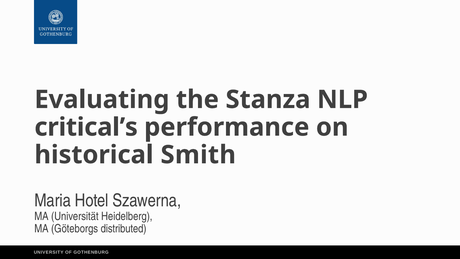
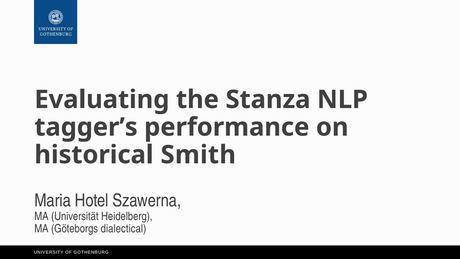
critical’s: critical’s -> tagger’s (86, 127)
distributed: distributed -> dialectical (123, 229)
